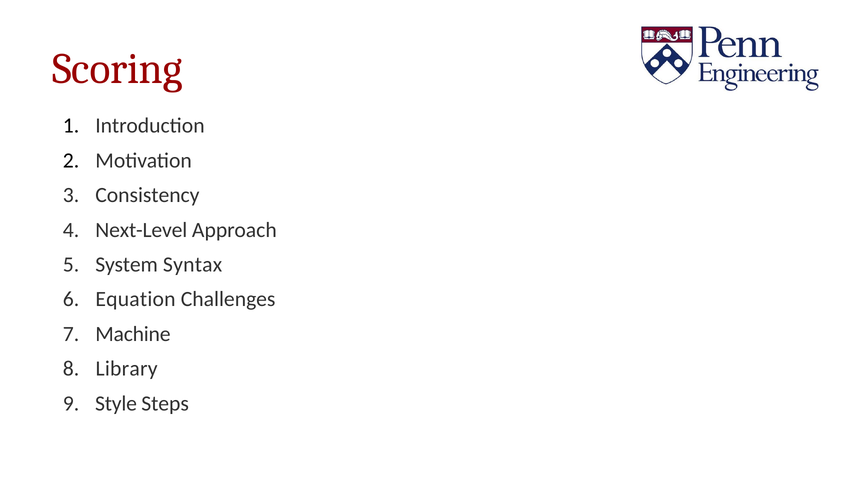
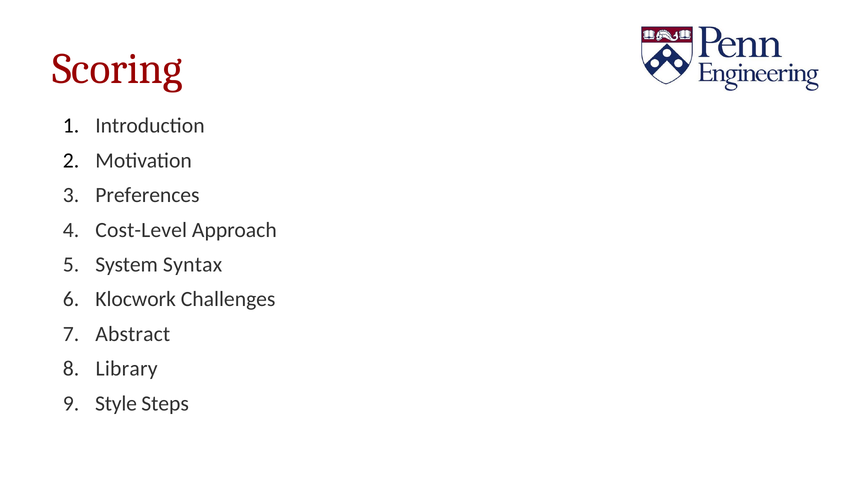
Consistency: Consistency -> Preferences (147, 195)
Next-Level: Next-Level -> Cost-Level (141, 230)
Equation: Equation -> Klocwork (136, 299)
Machine: Machine -> Abstract (133, 334)
